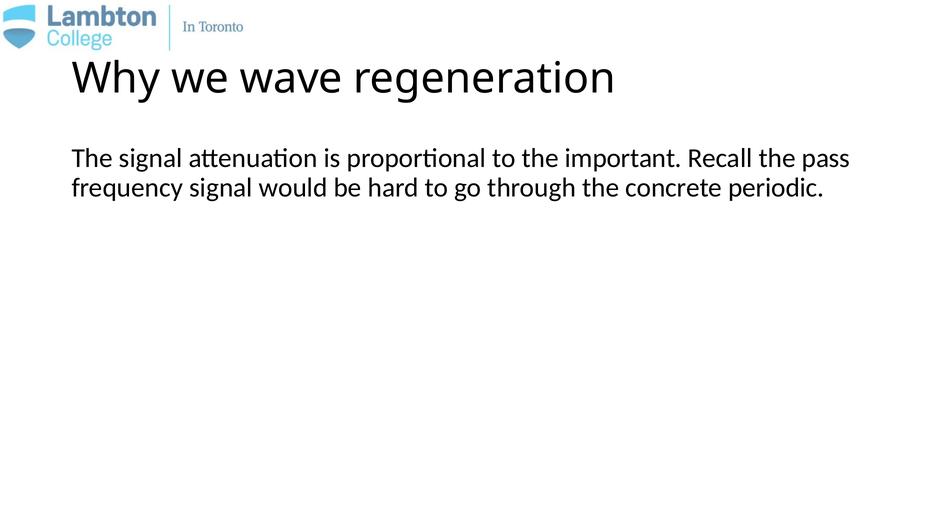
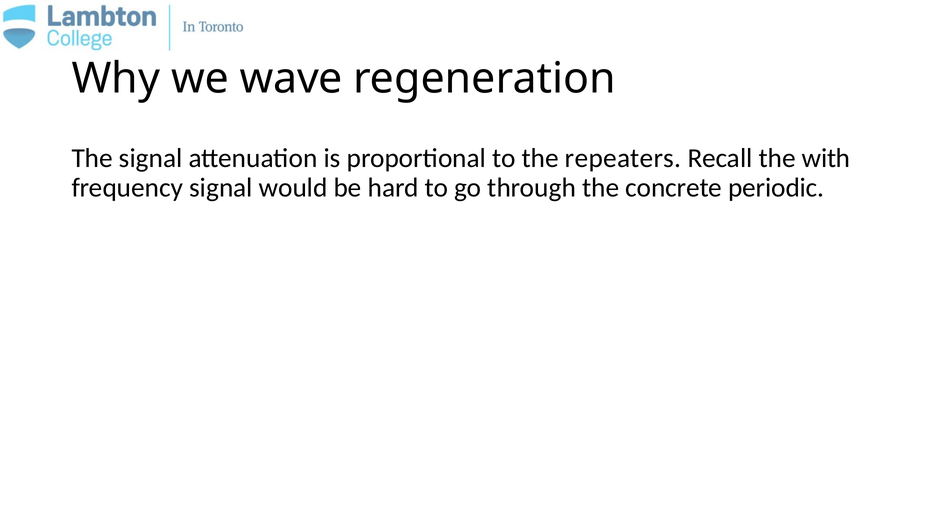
important: important -> repeaters (623, 159)
pass: pass -> with (826, 159)
